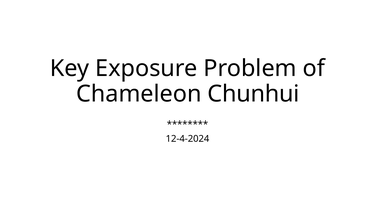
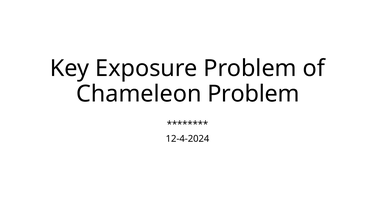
Chameleon Chunhui: Chunhui -> Problem (253, 94)
